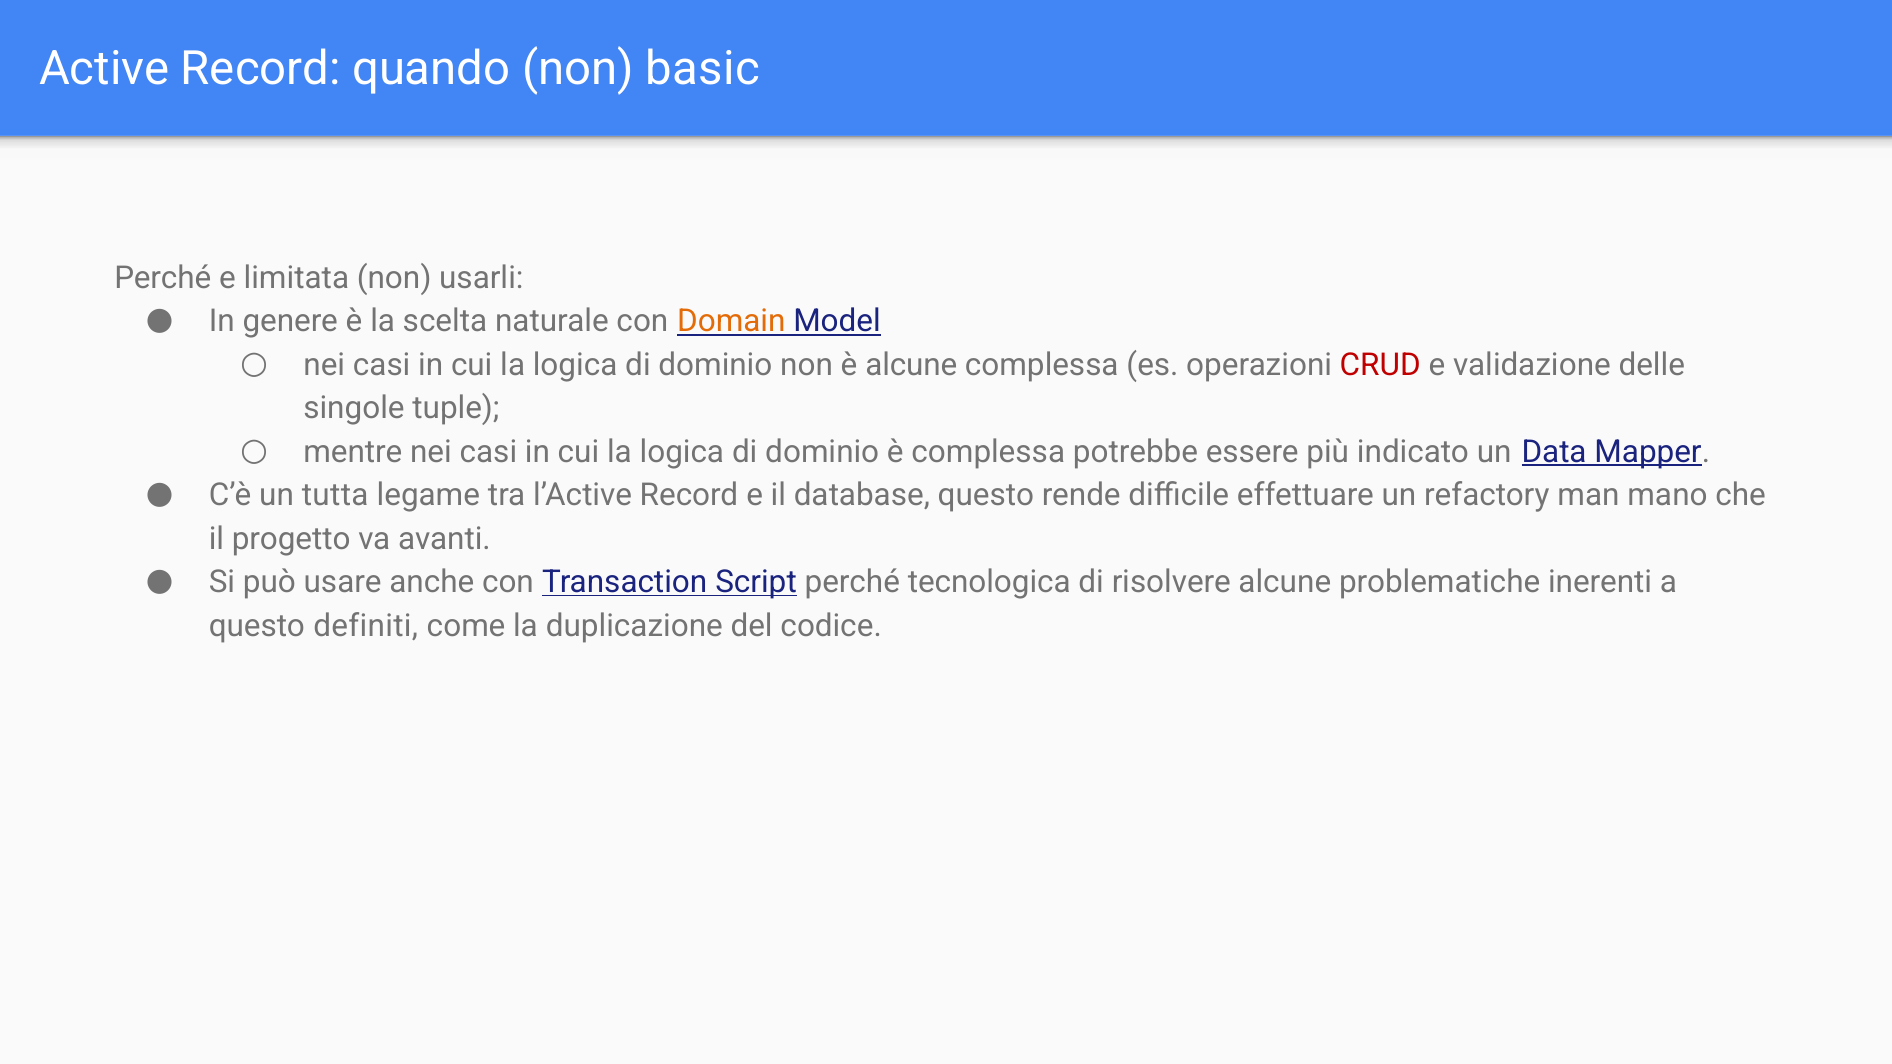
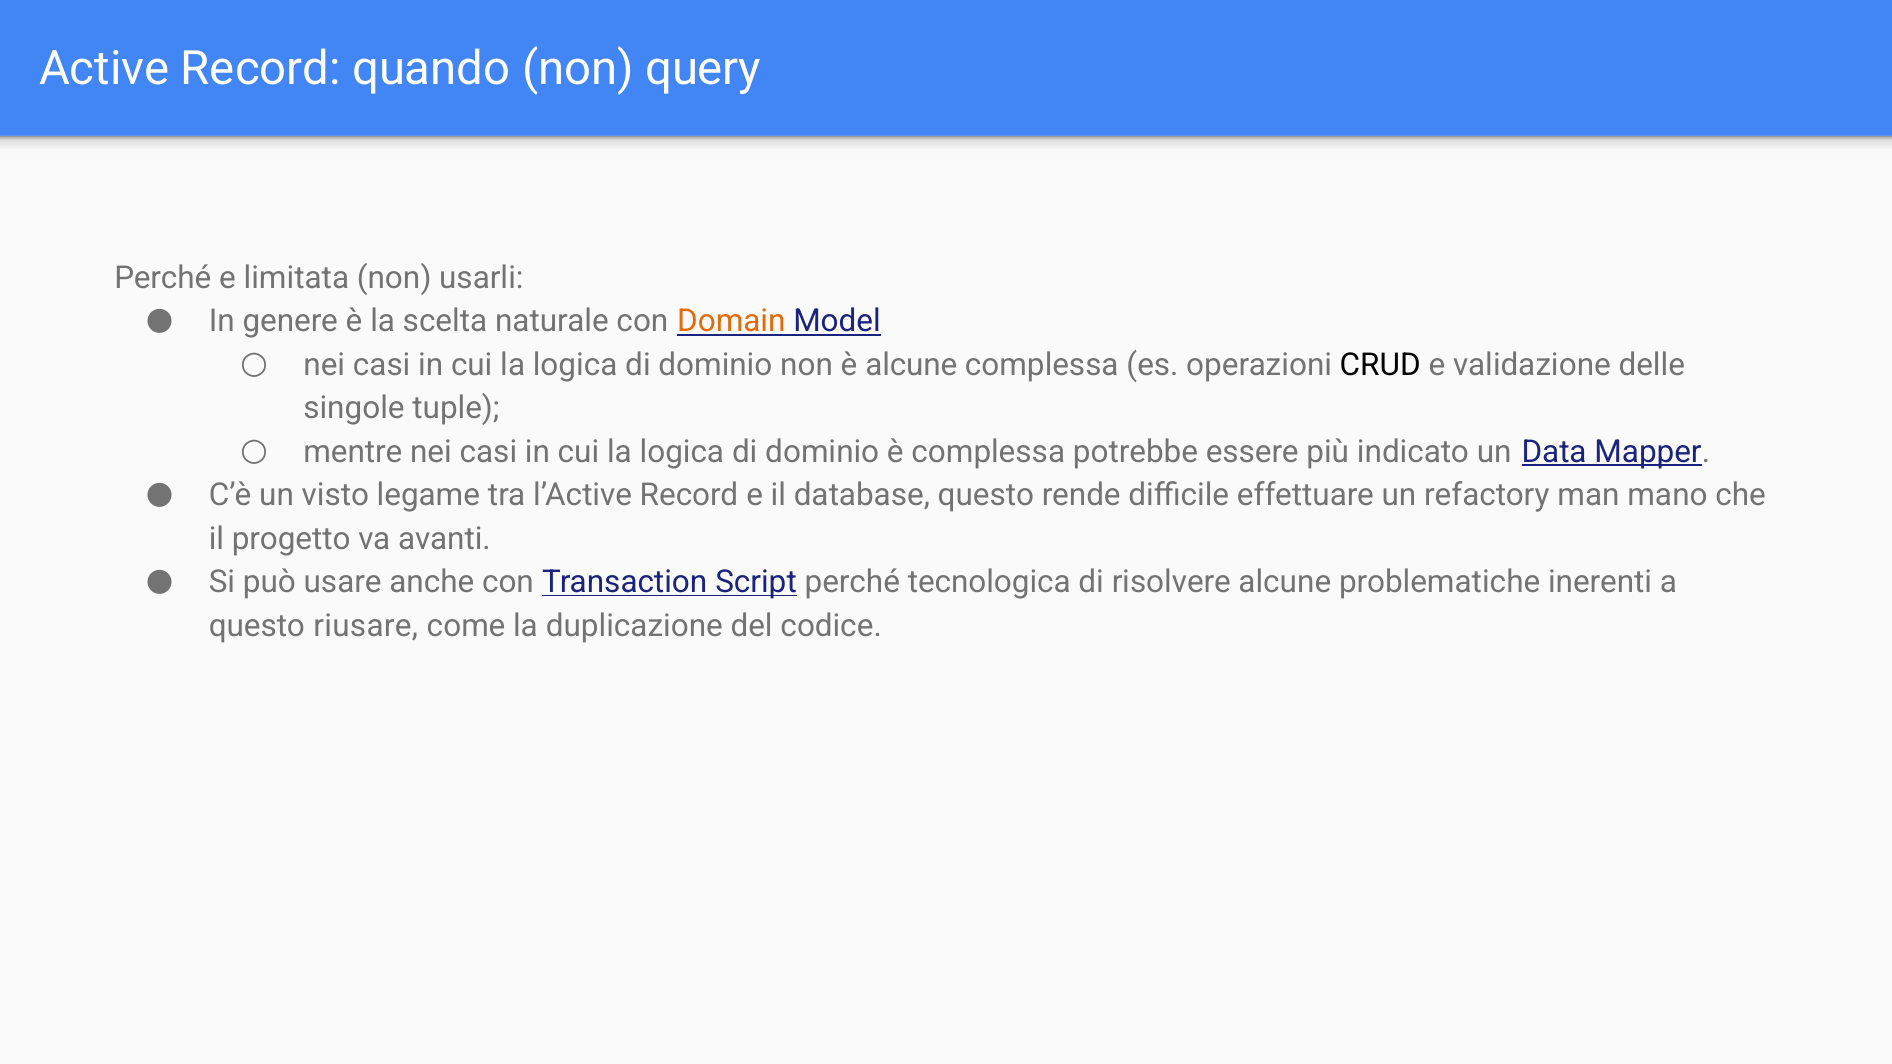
basic: basic -> query (703, 69)
CRUD colour: red -> black (1380, 365)
tutta: tutta -> visto (335, 495)
definiti: definiti -> riusare (366, 626)
